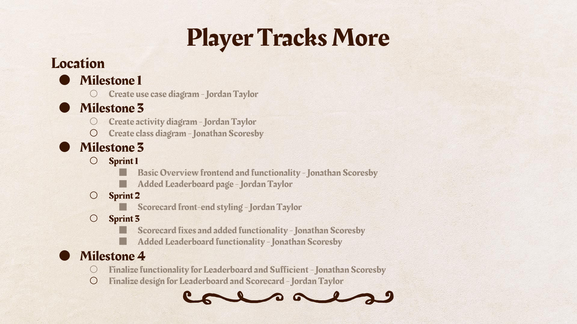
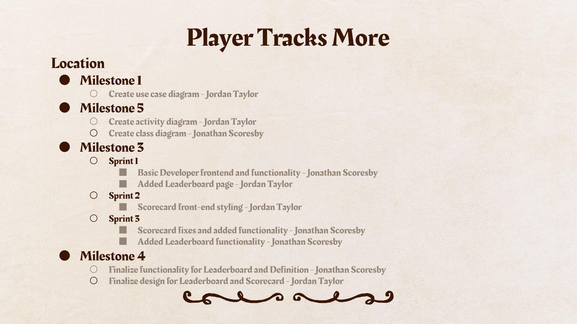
3: 3 -> 5 (140, 108)
Overview: Overview -> Developer (179, 173)
Sufficient: Sufficient -> Definition (289, 270)
